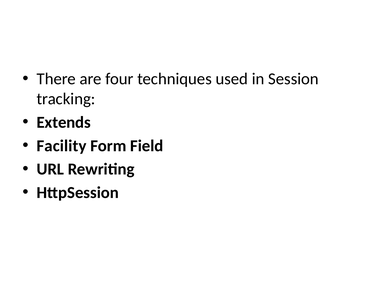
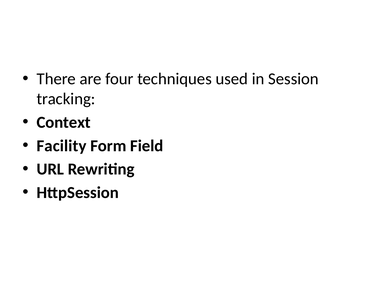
Extends: Extends -> Context (64, 122)
